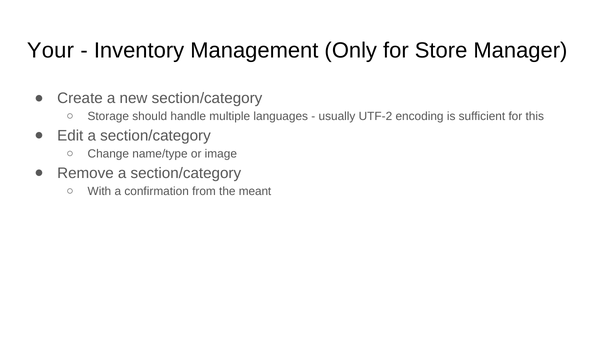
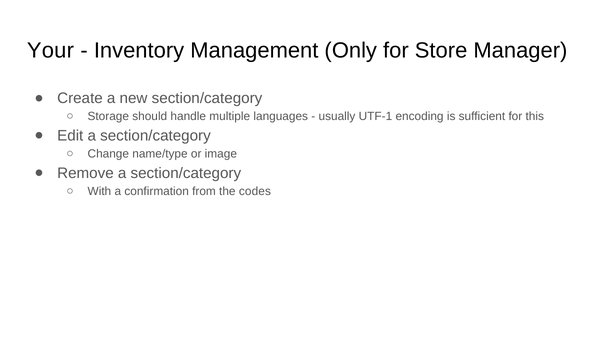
UTF-2: UTF-2 -> UTF-1 (375, 117)
meant: meant -> codes (255, 191)
